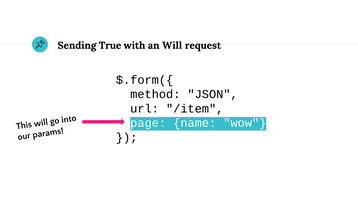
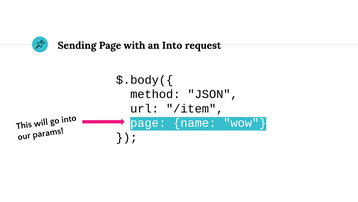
Sending True: True -> Page (110, 45)
an Will: Will -> Into (172, 45)
$.form({: $.form({ -> $.body({ (145, 80)
